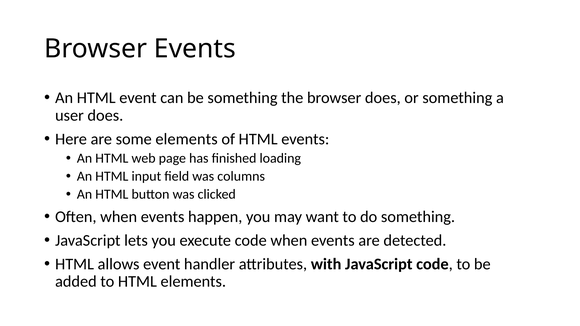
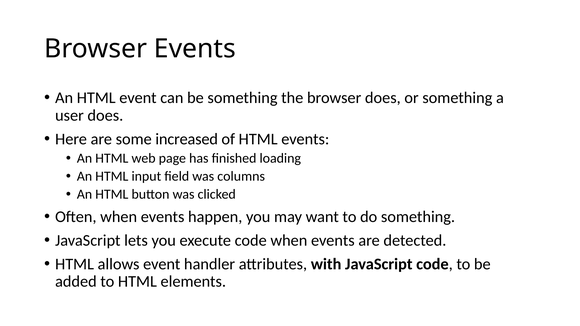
some elements: elements -> increased (187, 139)
